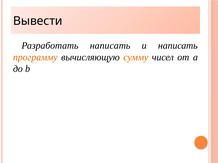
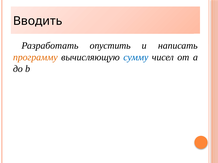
Вывести: Вывести -> Вводить (38, 21)
Разработать написать: написать -> опустить (110, 46)
сумму colour: orange -> blue (136, 57)
